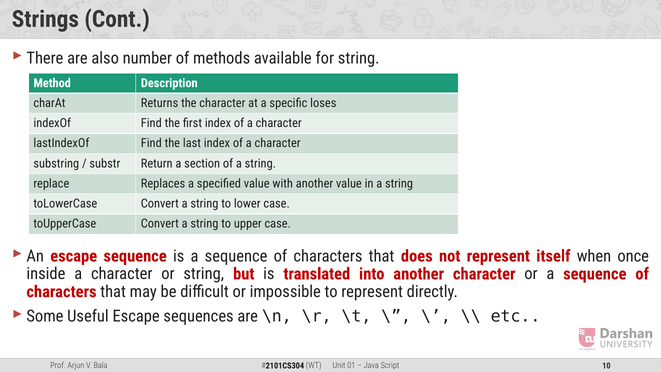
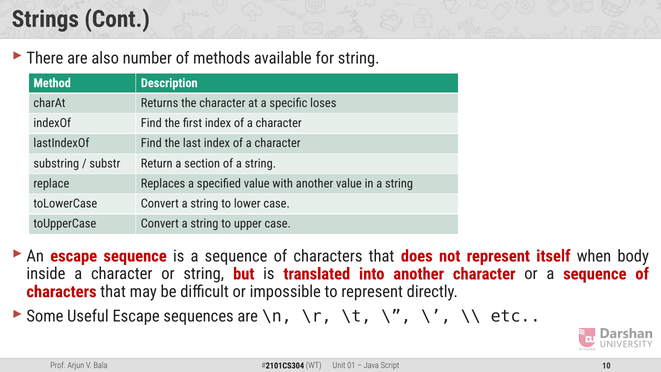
once: once -> body (633, 256)
